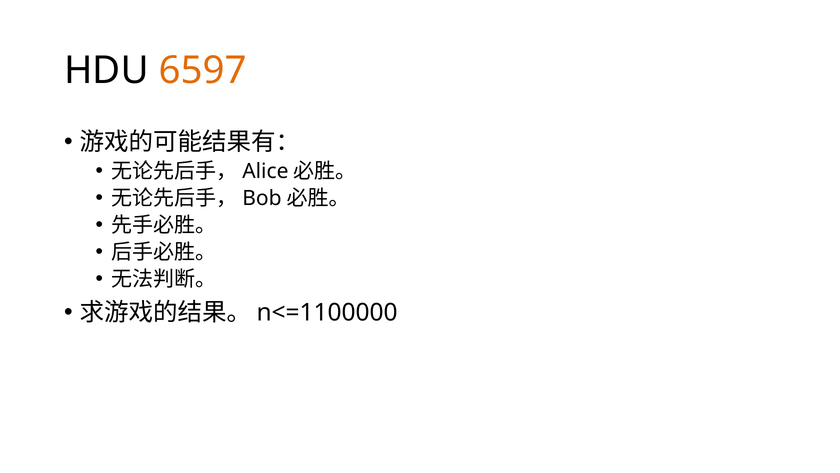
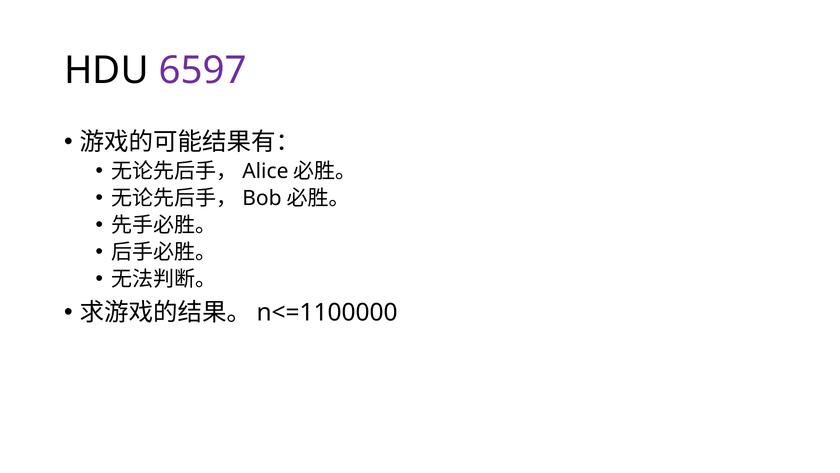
6597 colour: orange -> purple (203, 71)
